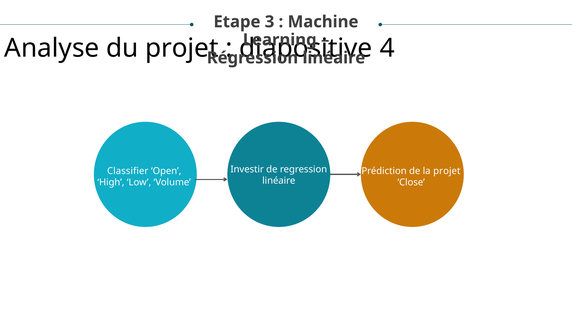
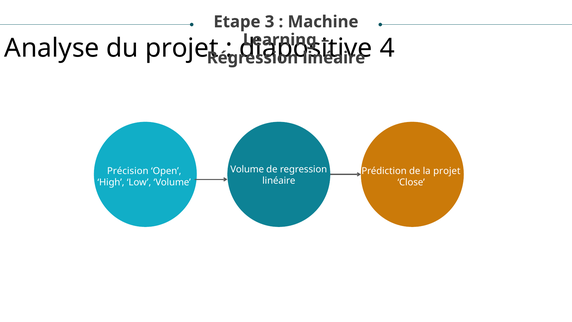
Investir: Investir -> Volume (247, 169)
Classifier: Classifier -> Précision (128, 171)
